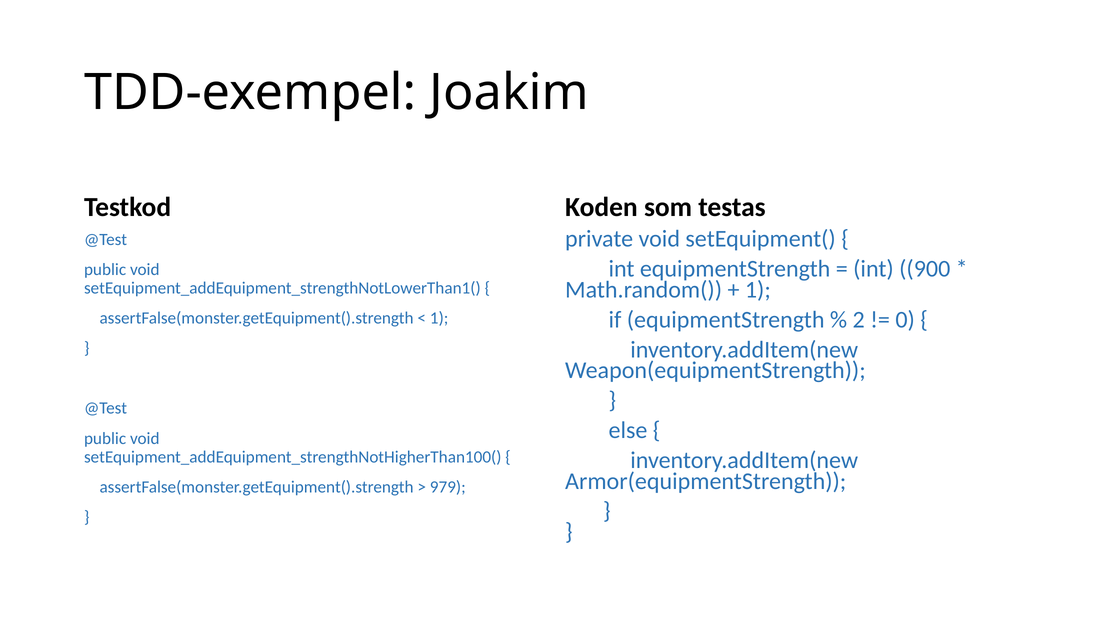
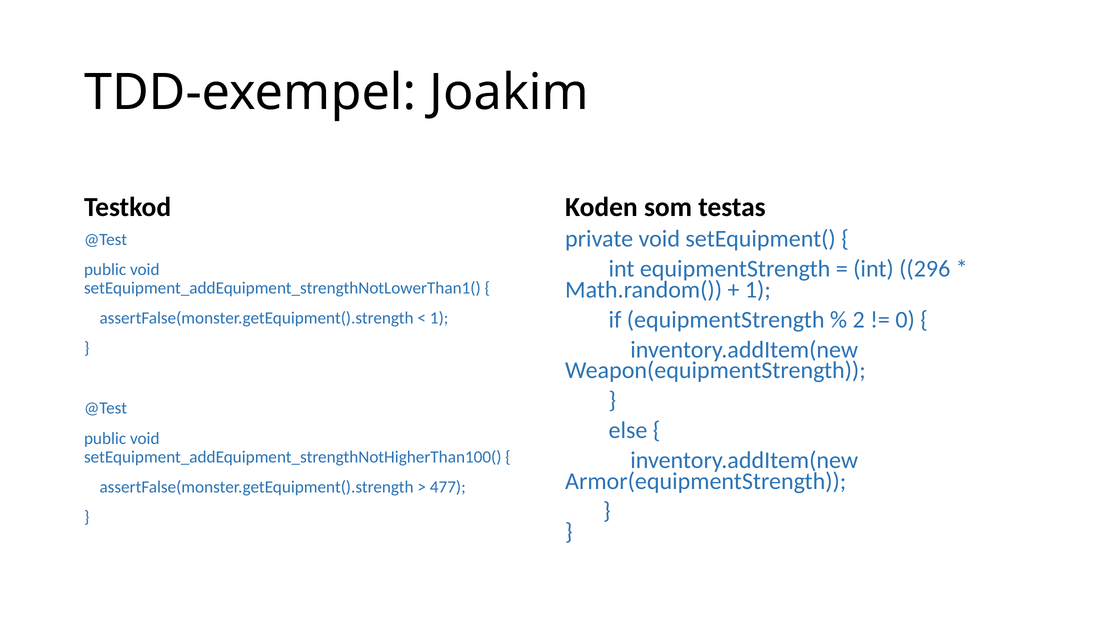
900: 900 -> 296 (925, 269)
979: 979 -> 477 (448, 487)
